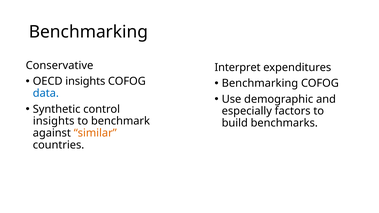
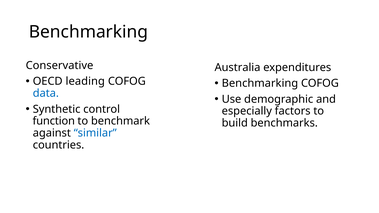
Interpret: Interpret -> Australia (238, 68)
OECD insights: insights -> leading (85, 81)
insights: insights -> function (54, 121)
similar colour: orange -> blue (95, 133)
